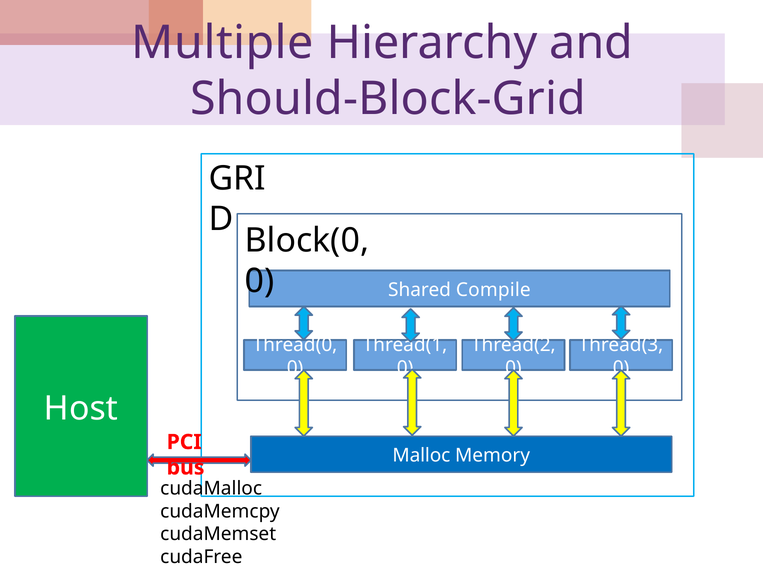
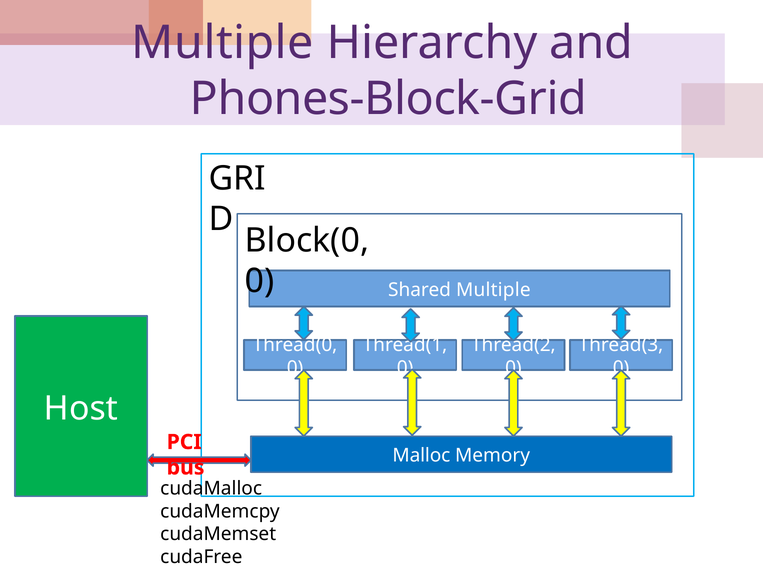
Should-Block-Grid: Should-Block-Grid -> Phones-Block-Grid (388, 99)
Shared Compile: Compile -> Multiple (493, 290)
